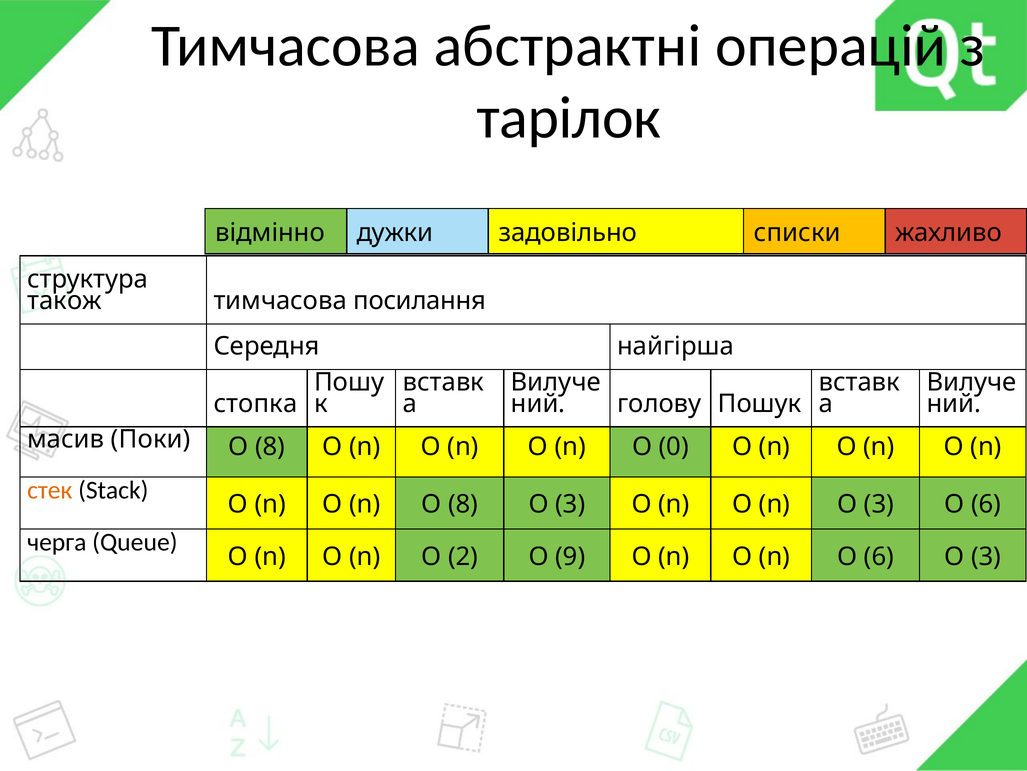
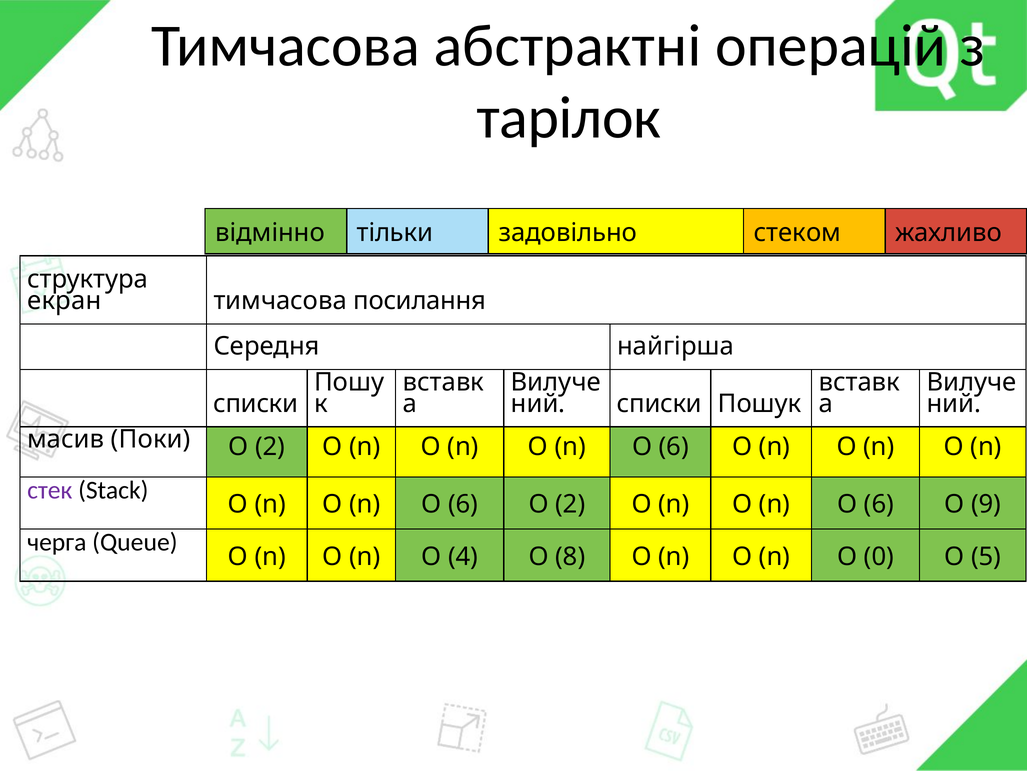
дужки: дужки -> тільки (395, 232)
списки: списки -> стеком (797, 232)
також: також -> екран (64, 300)
стопка: стопка -> списки (256, 403)
голову: голову -> списки (659, 403)
8: 8 -> 2 (270, 446)
0: 0 -> 6 (674, 446)
стек colour: orange -> purple (50, 490)
8: 8 -> 6 (463, 504)
3: 3 -> 2 (570, 504)
3: 3 -> 6 (879, 504)
6: 6 -> 9 (986, 504)
2: 2 -> 4 (463, 556)
9: 9 -> 8 (570, 556)
n O 6: 6 -> 0 (879, 556)
3: 3 -> 5 (986, 556)
